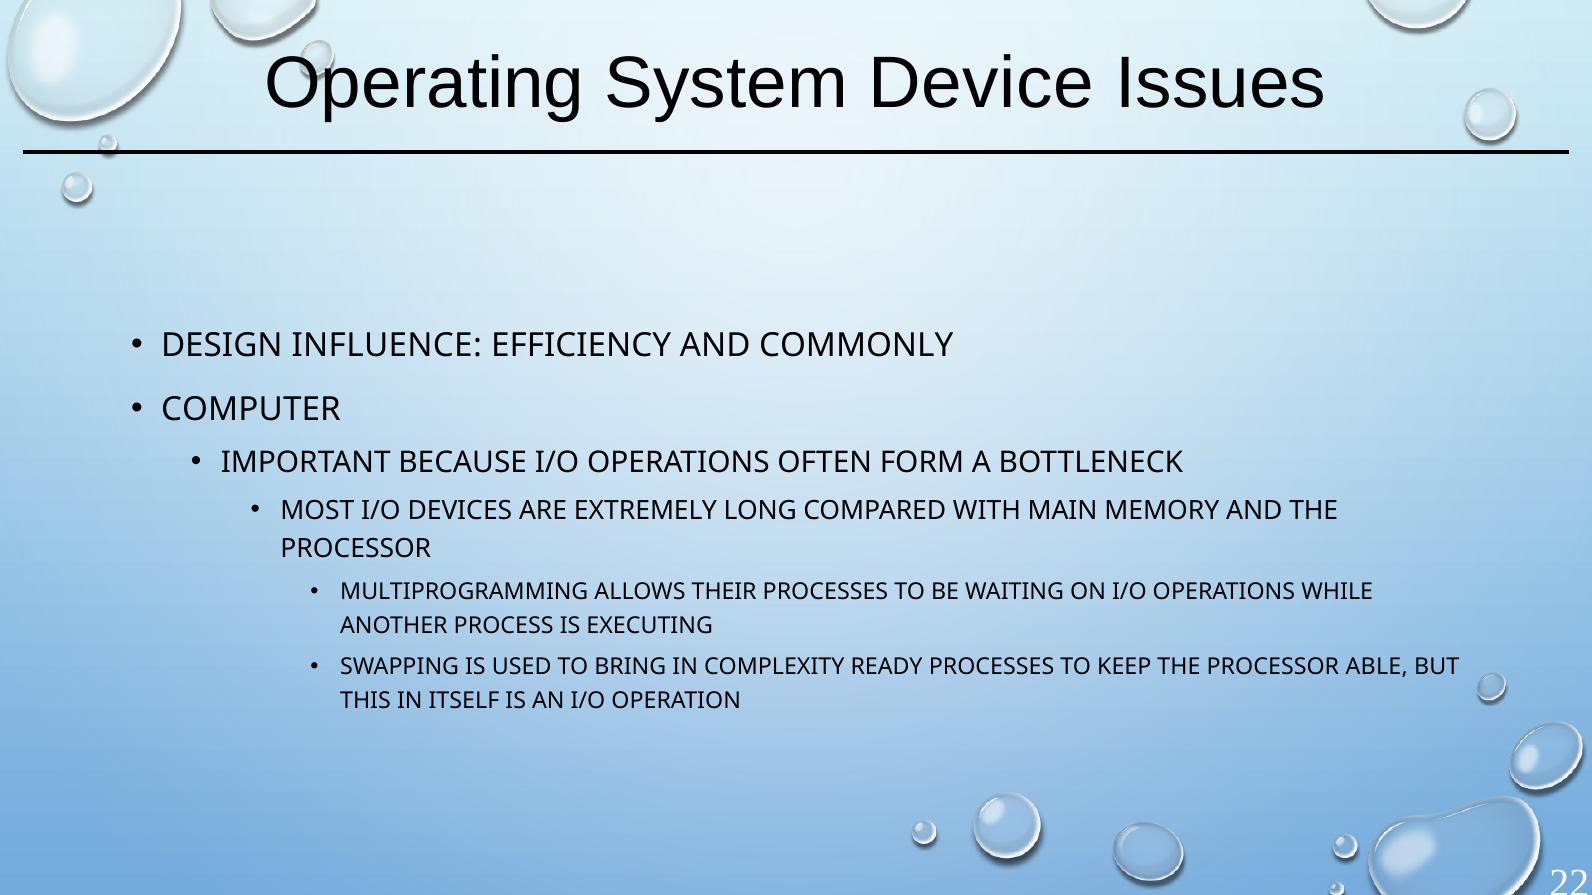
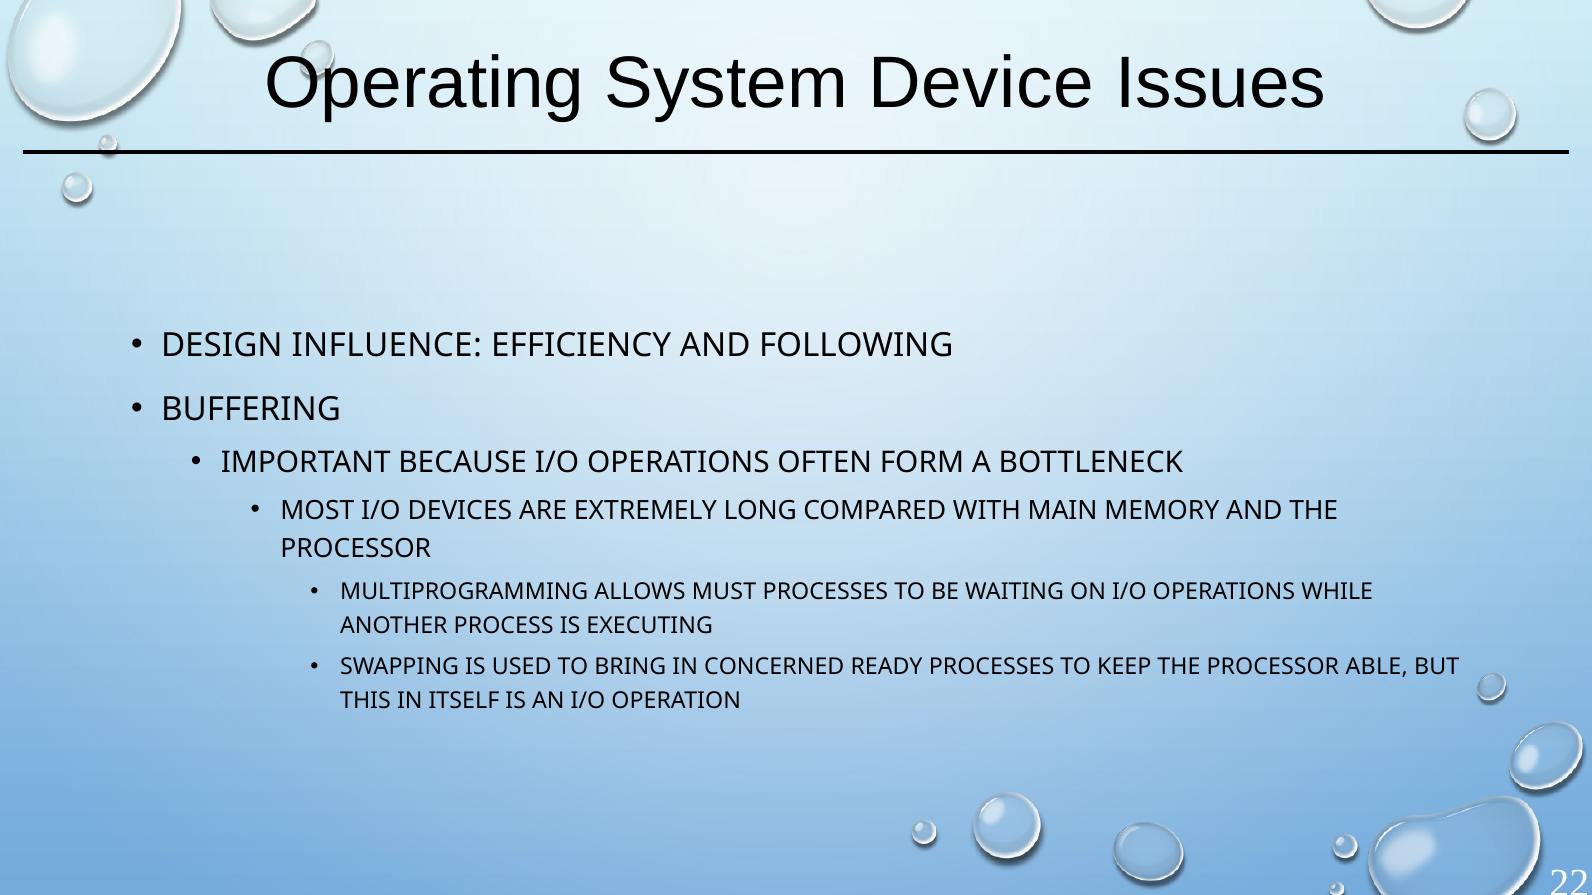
COMMONLY: COMMONLY -> FOLLOWING (856, 345)
COMPUTER: COMPUTER -> BUFFERING (251, 410)
THEIR: THEIR -> MUST (724, 592)
COMPLEXITY: COMPLEXITY -> CONCERNED (774, 668)
